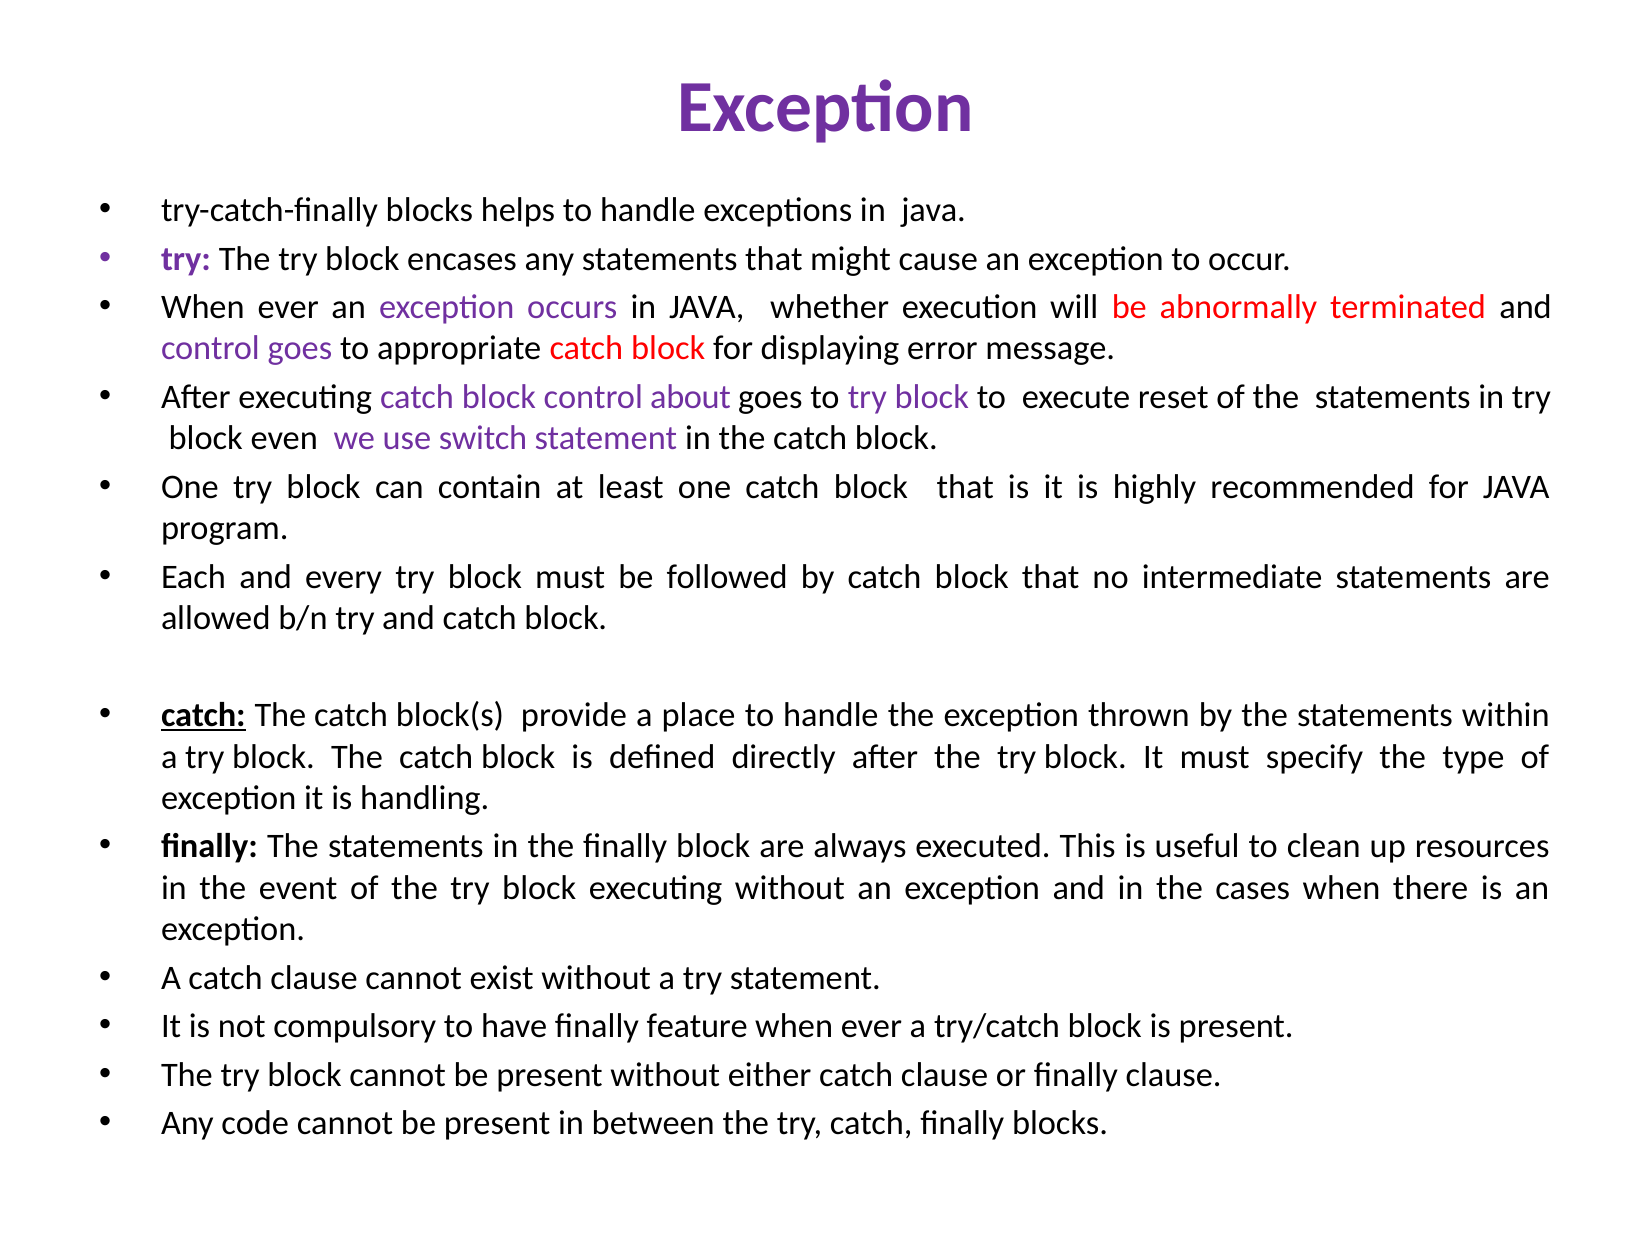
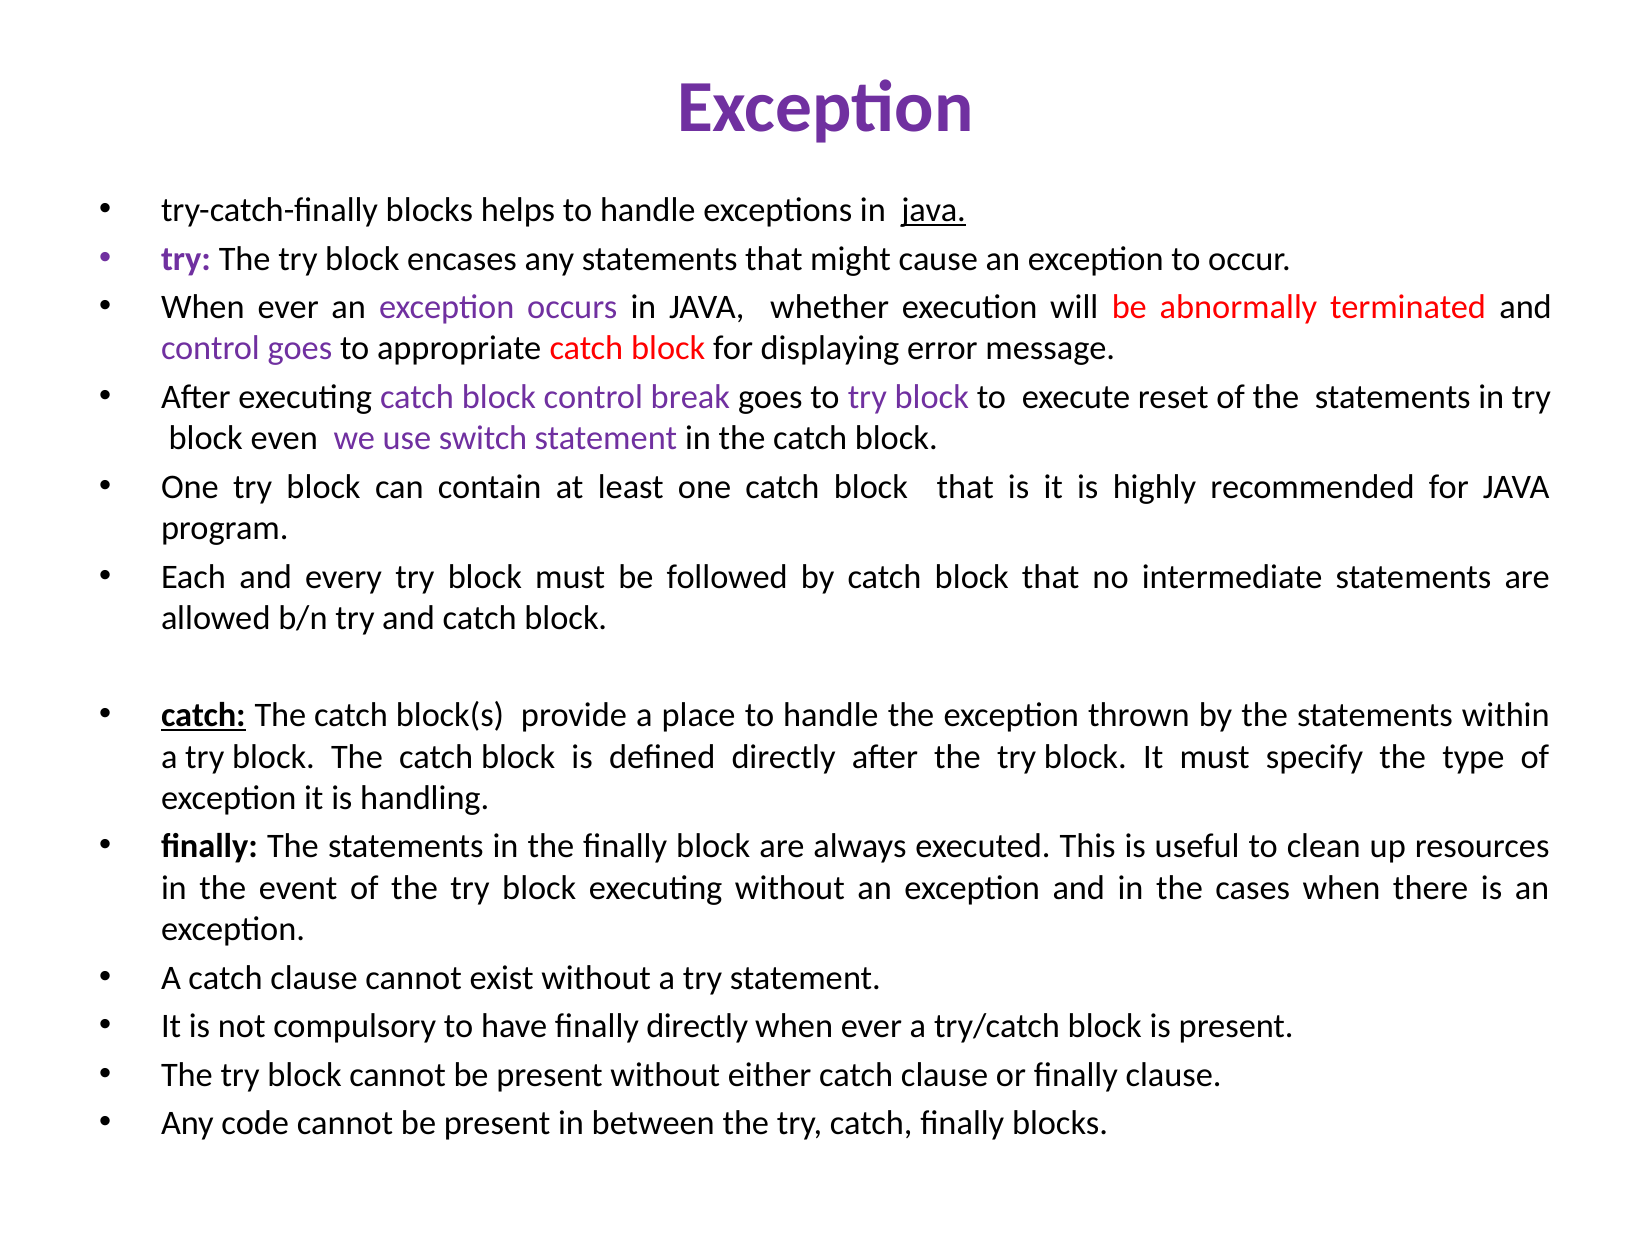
java underline: none -> present (934, 210)
about: about -> break (690, 397)
finally feature: feature -> directly (697, 1027)
